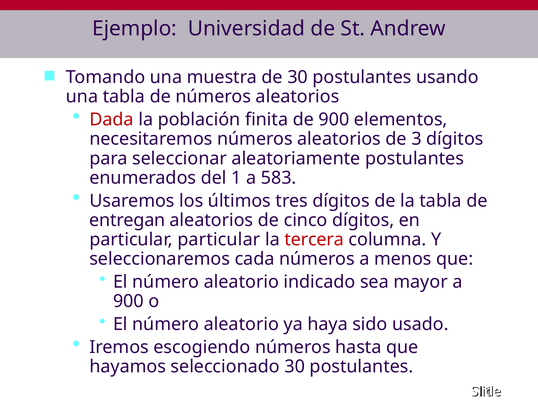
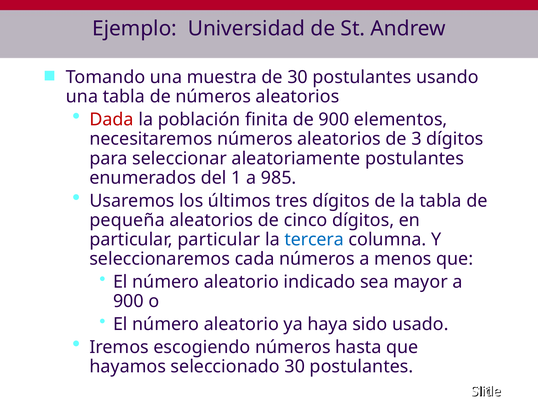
583: 583 -> 985 (279, 178)
entregan: entregan -> pequeña (127, 220)
tercera colour: red -> blue (314, 239)
